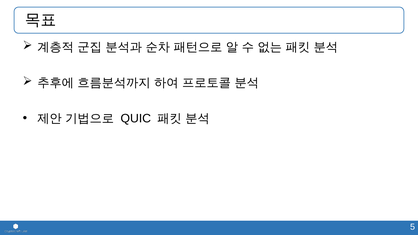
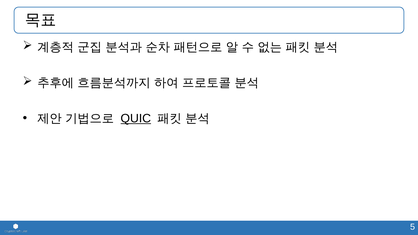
QUIC underline: none -> present (136, 118)
